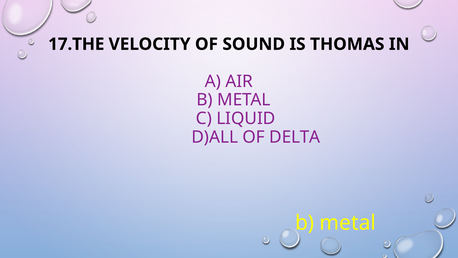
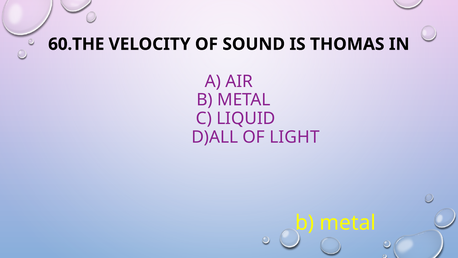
17.THE: 17.THE -> 60.THE (76, 44)
DELTA: DELTA -> LIGHT (295, 137)
